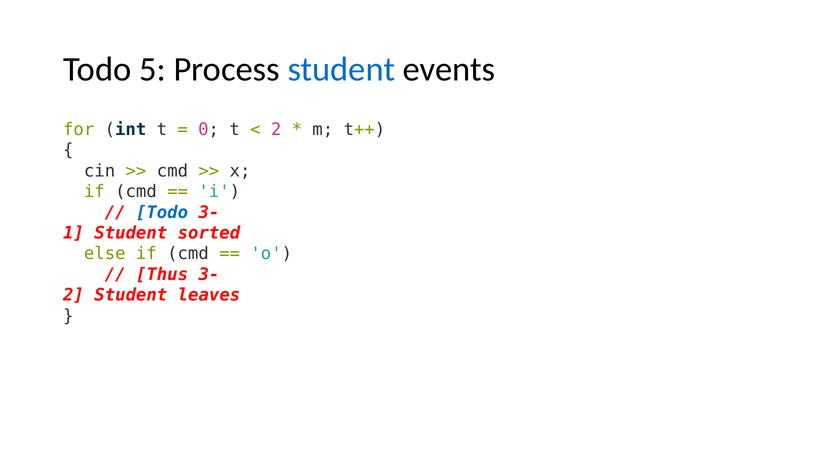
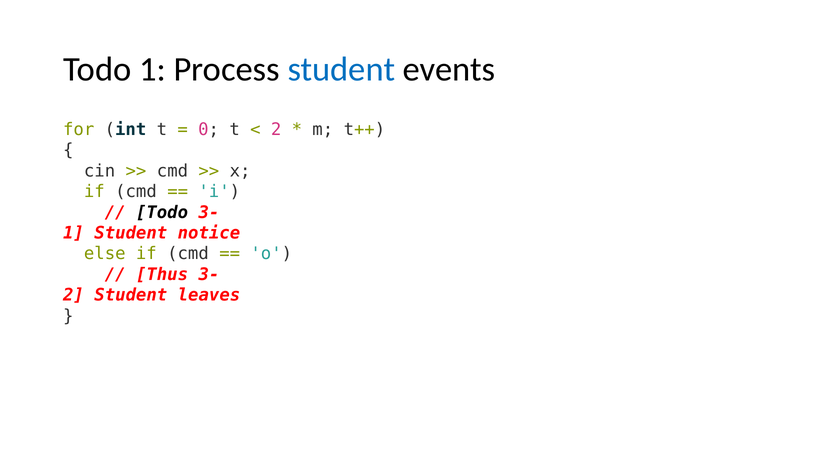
Todo 5: 5 -> 1 (152, 70)
Todo colour: blue -> black (162, 212)
sorted: sorted -> notice (209, 233)
